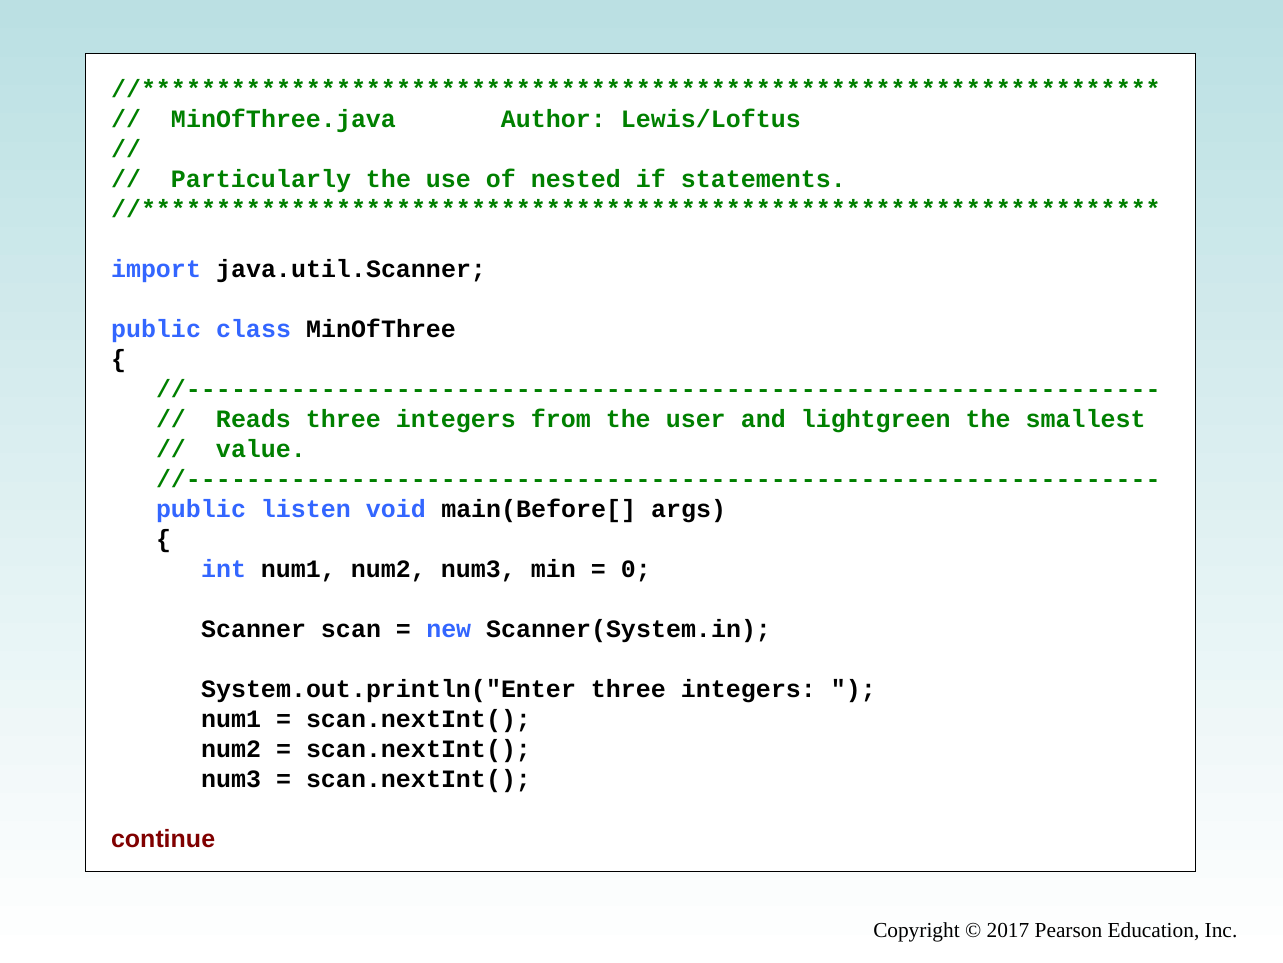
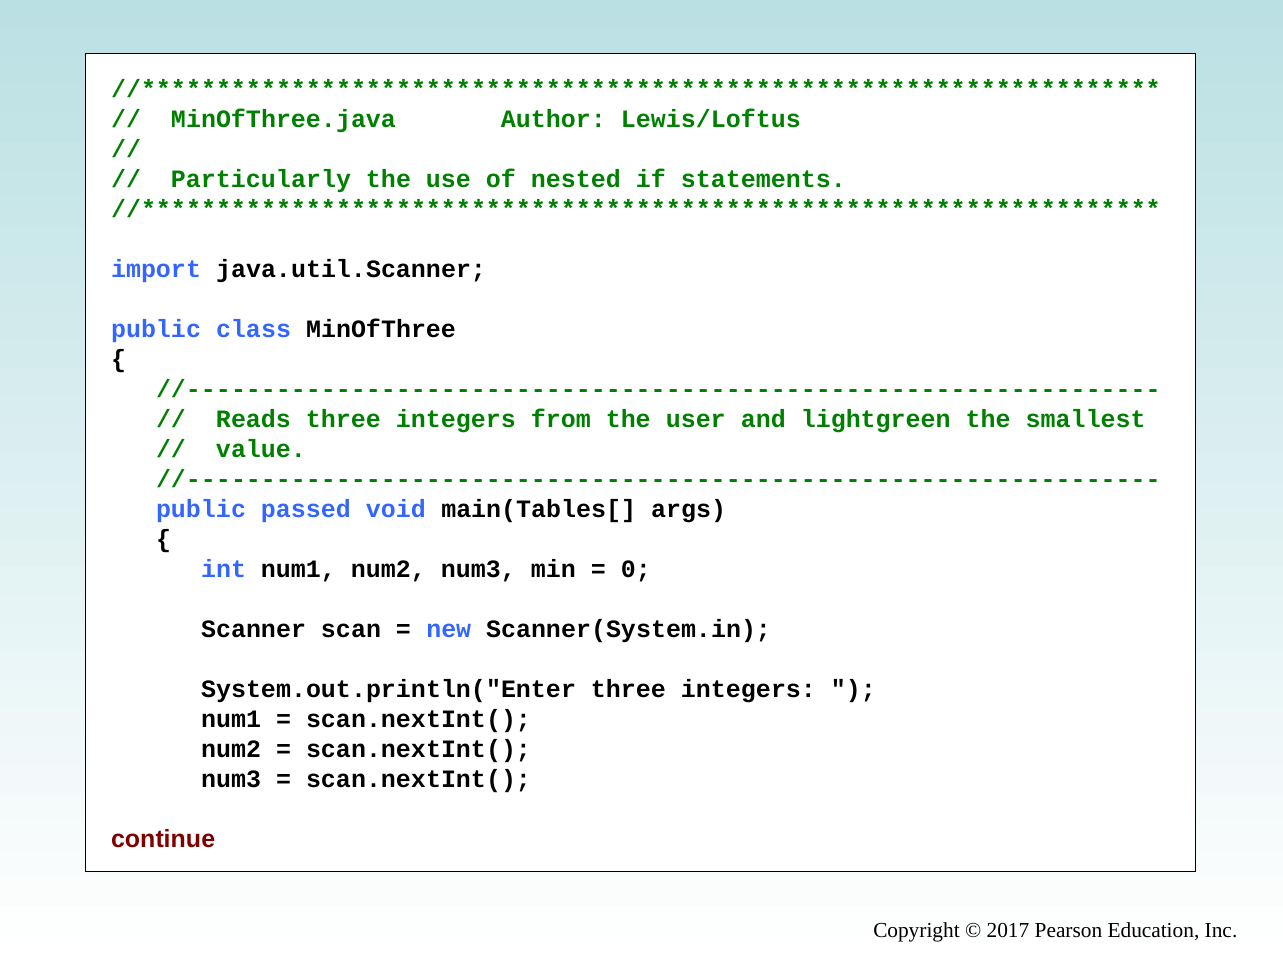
listen: listen -> passed (306, 509)
main(Before[: main(Before[ -> main(Tables[ (539, 509)
